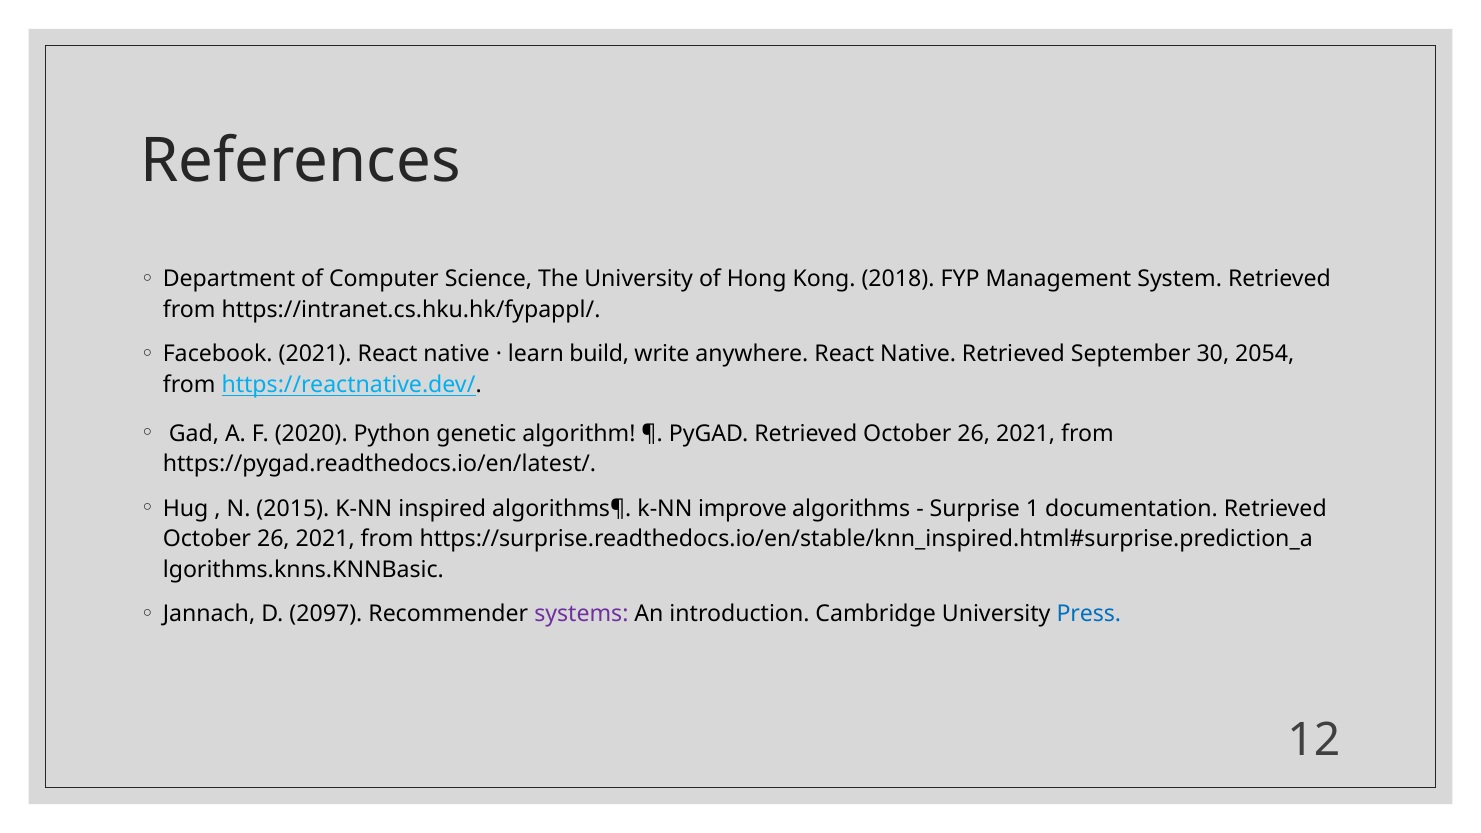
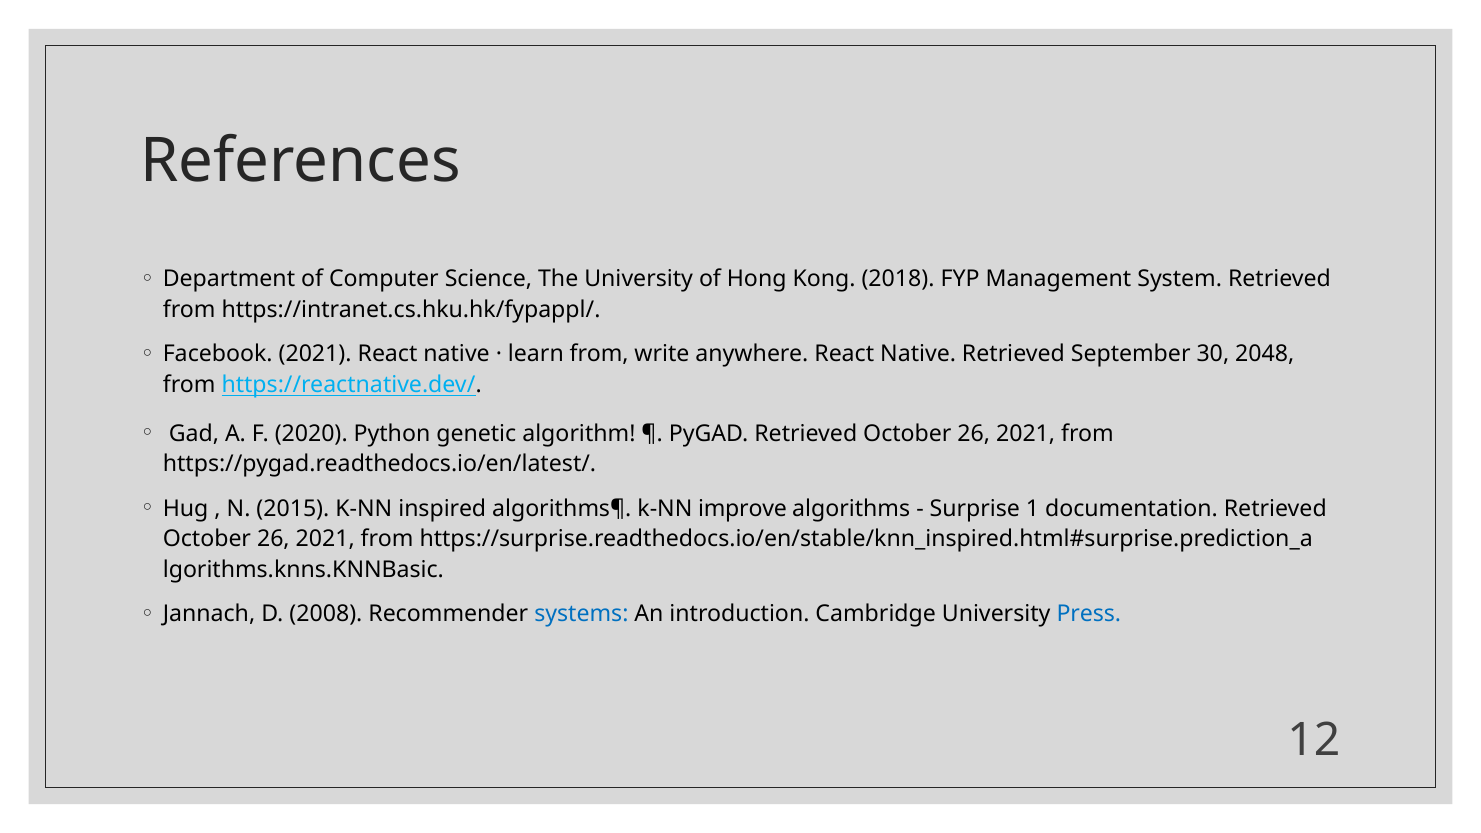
learn build: build -> from (599, 354)
2054: 2054 -> 2048 (1265, 354)
2097: 2097 -> 2008 (326, 614)
systems colour: purple -> blue (581, 614)
